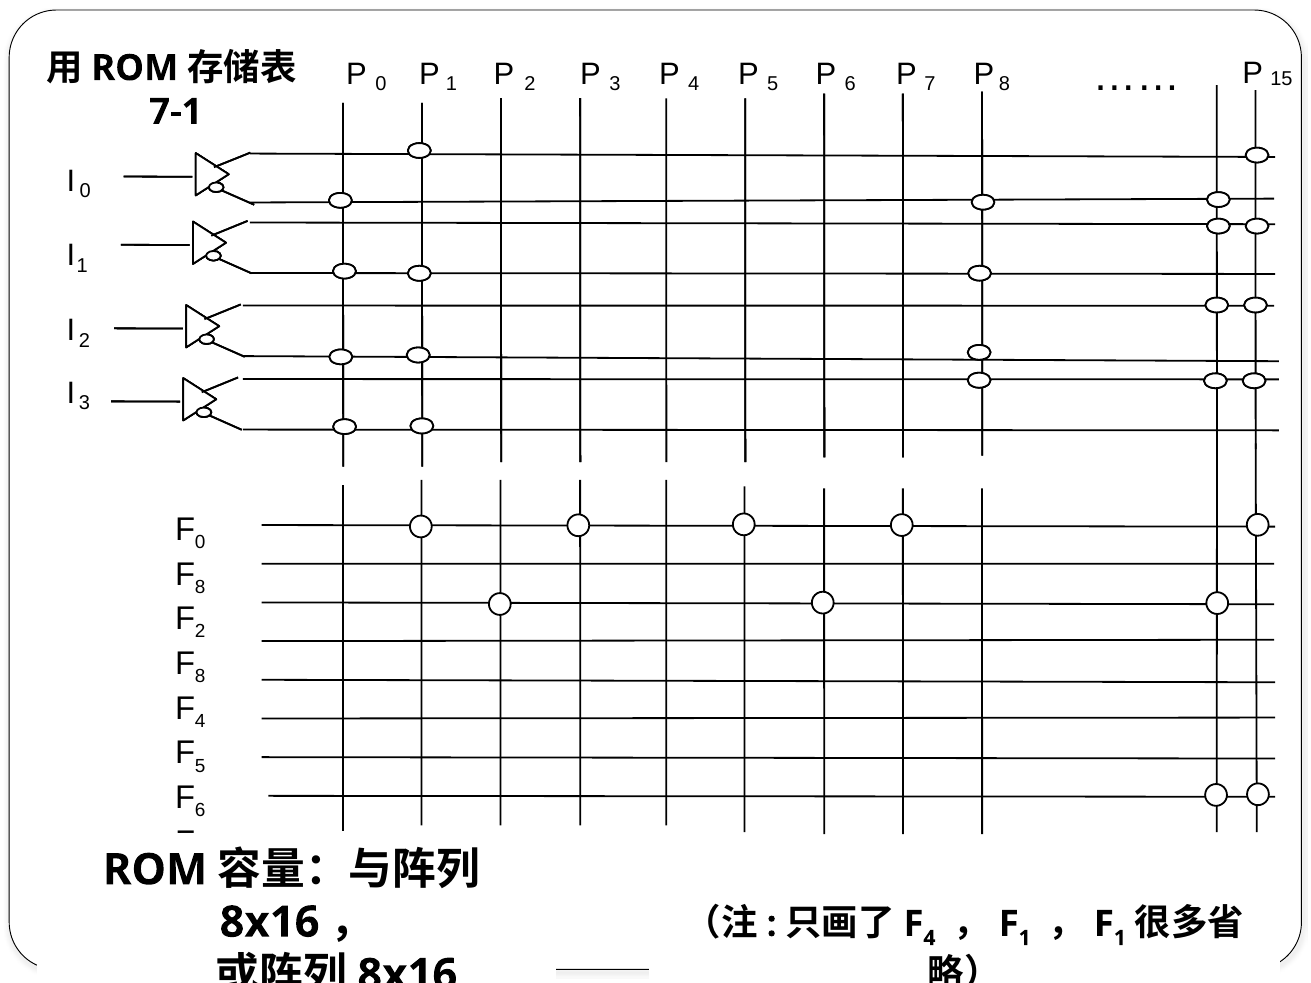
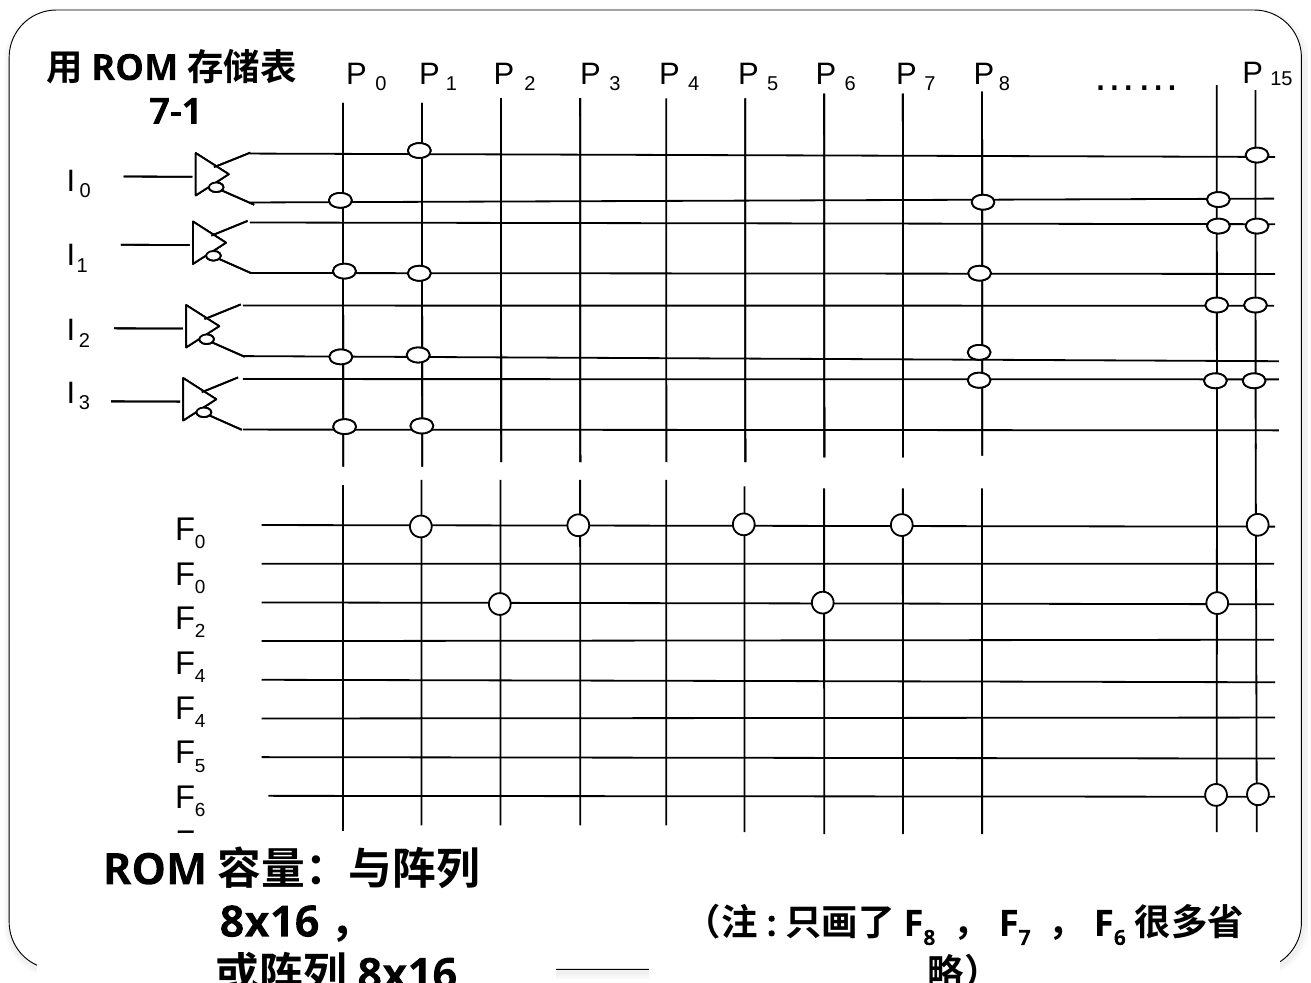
8: 8 -> 0 (200, 587)
8: 8 -> 4 (200, 677)
4: 4 -> 8 (929, 938)
1: 1 -> 7 (1025, 938)
1: 1 -> 6 (1120, 938)
